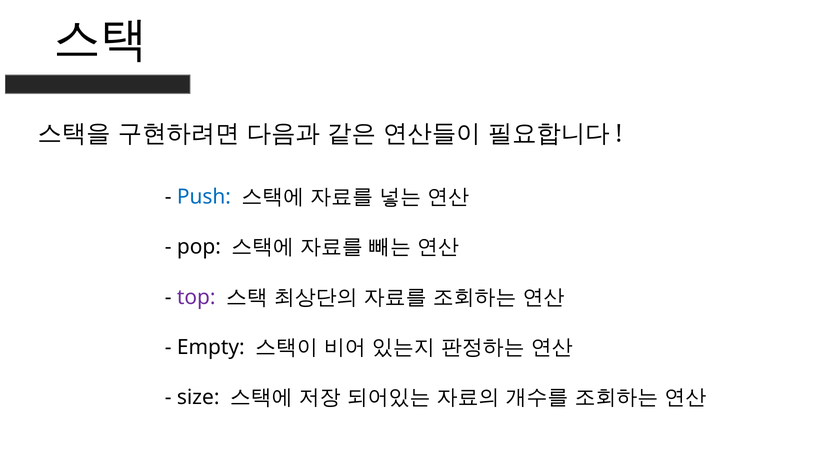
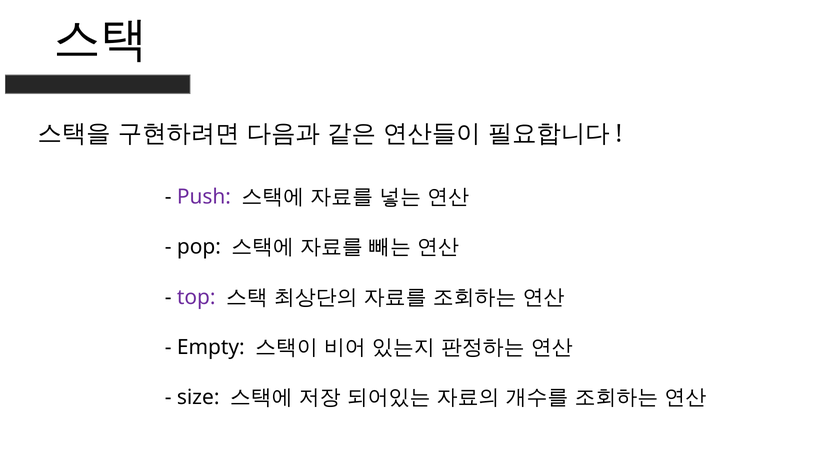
Push colour: blue -> purple (204, 197)
